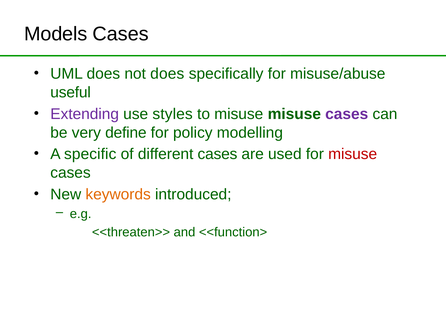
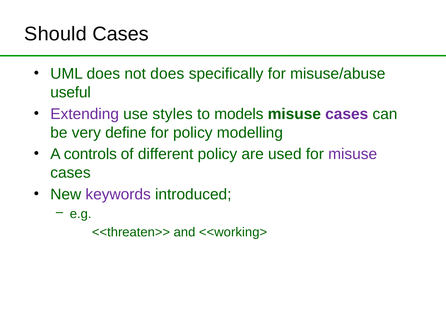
Models: Models -> Should (56, 34)
to misuse: misuse -> models (239, 114)
specific: specific -> controls (90, 154)
different cases: cases -> policy (217, 154)
misuse colour: red -> purple (353, 154)
keywords colour: orange -> purple (118, 195)
<<function>: <<function> -> <<working> (233, 232)
